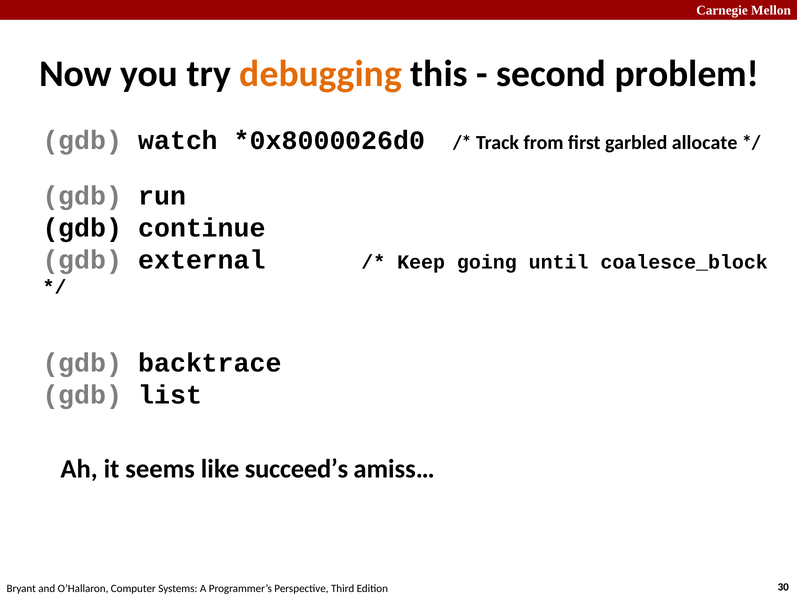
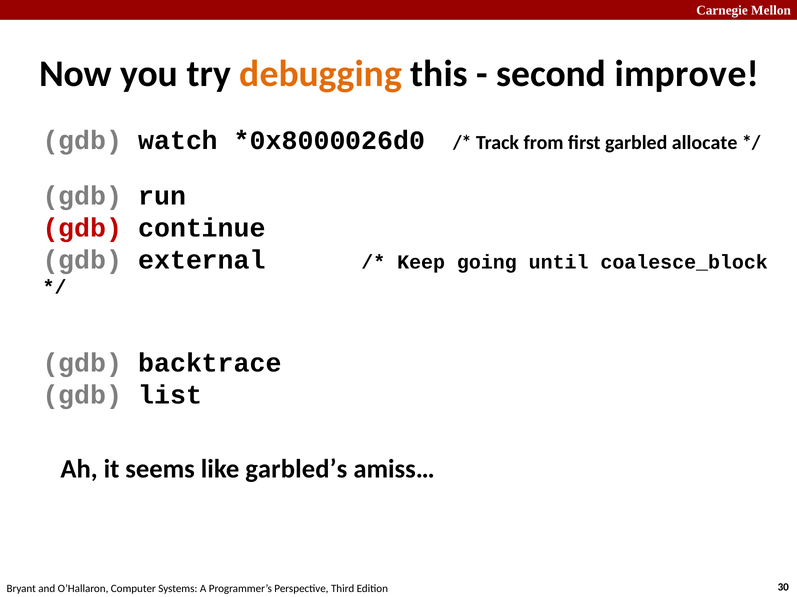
problem: problem -> improve (687, 74)
gdb colour: black -> red (82, 228)
succeed’s: succeed’s -> garbled’s (296, 469)
